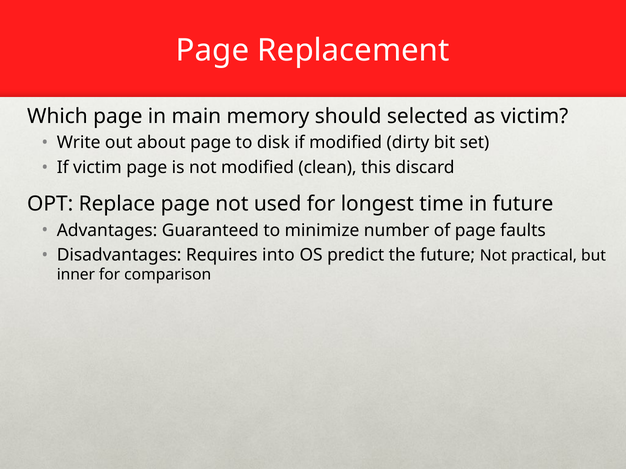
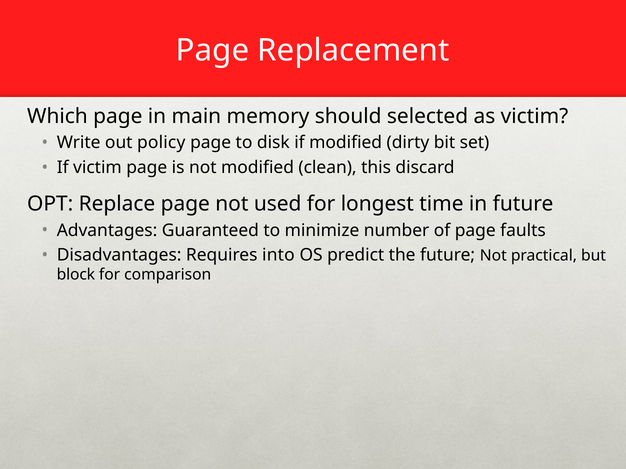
about: about -> policy (161, 143)
inner: inner -> block (76, 275)
